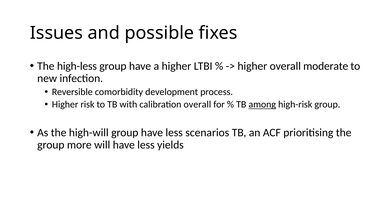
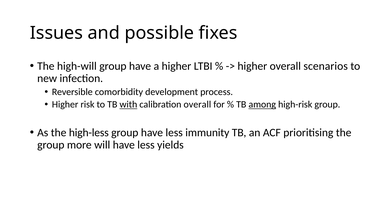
high-less: high-less -> high-will (77, 66)
moderate: moderate -> scenarios (326, 66)
with underline: none -> present (128, 105)
high-will: high-will -> high-less (89, 133)
scenarios: scenarios -> immunity (207, 133)
